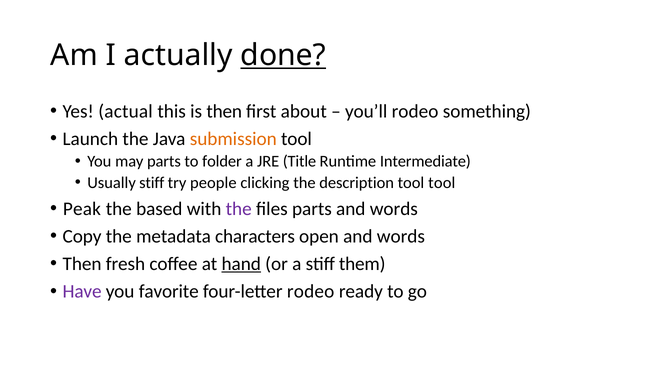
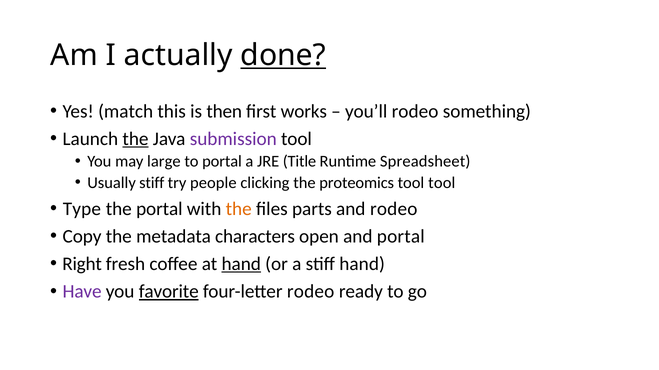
actual: actual -> match (126, 111)
about: about -> works (304, 111)
the underline: none -> present (136, 139)
submission colour: orange -> purple (233, 139)
may parts: parts -> large (164, 162)
to folder: folder -> portal (222, 162)
Intermediate: Intermediate -> Spreadsheet (425, 162)
description: description -> proteomics (357, 183)
Peak: Peak -> Type (82, 209)
the based: based -> portal (159, 209)
the colour: purple -> orange (239, 209)
words: words -> rodeo (394, 209)
open and words: words -> portal (401, 237)
Then: Then -> Right (82, 264)
stiff them: them -> hand (362, 264)
favorite underline: none -> present (169, 292)
